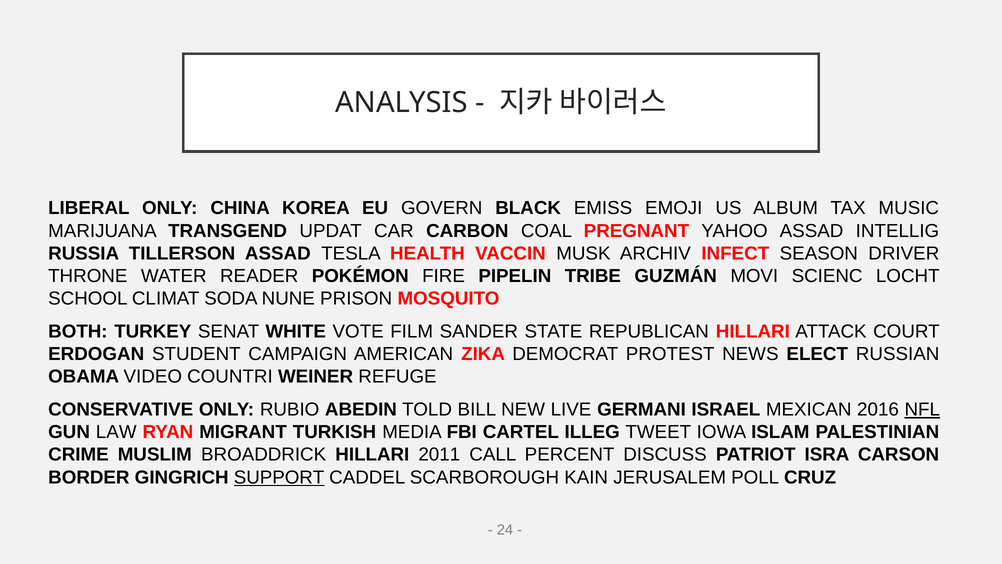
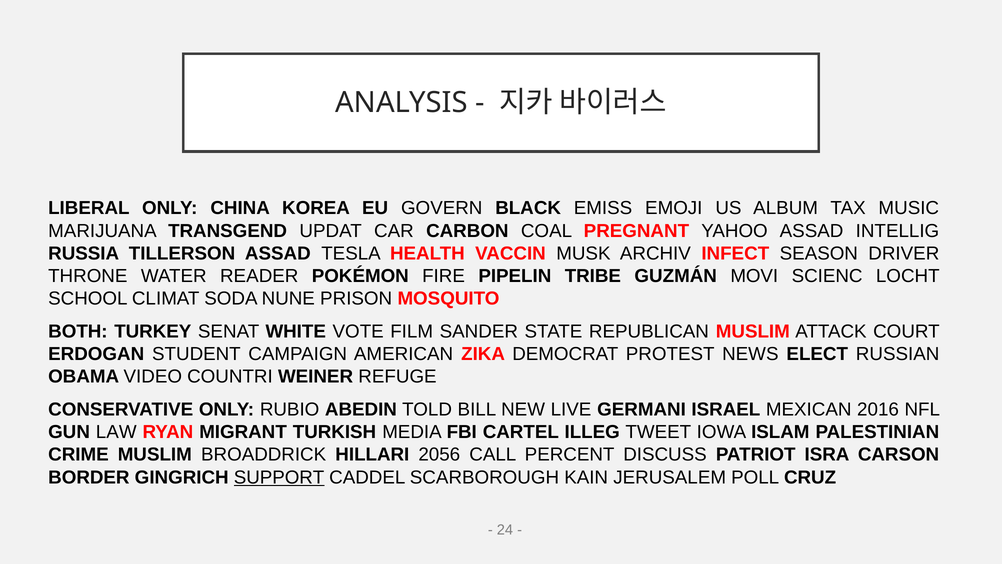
REPUBLICAN HILLARI: HILLARI -> MUSLIM (753, 331)
NFL underline: present -> none (922, 409)
2011: 2011 -> 2056 (439, 454)
